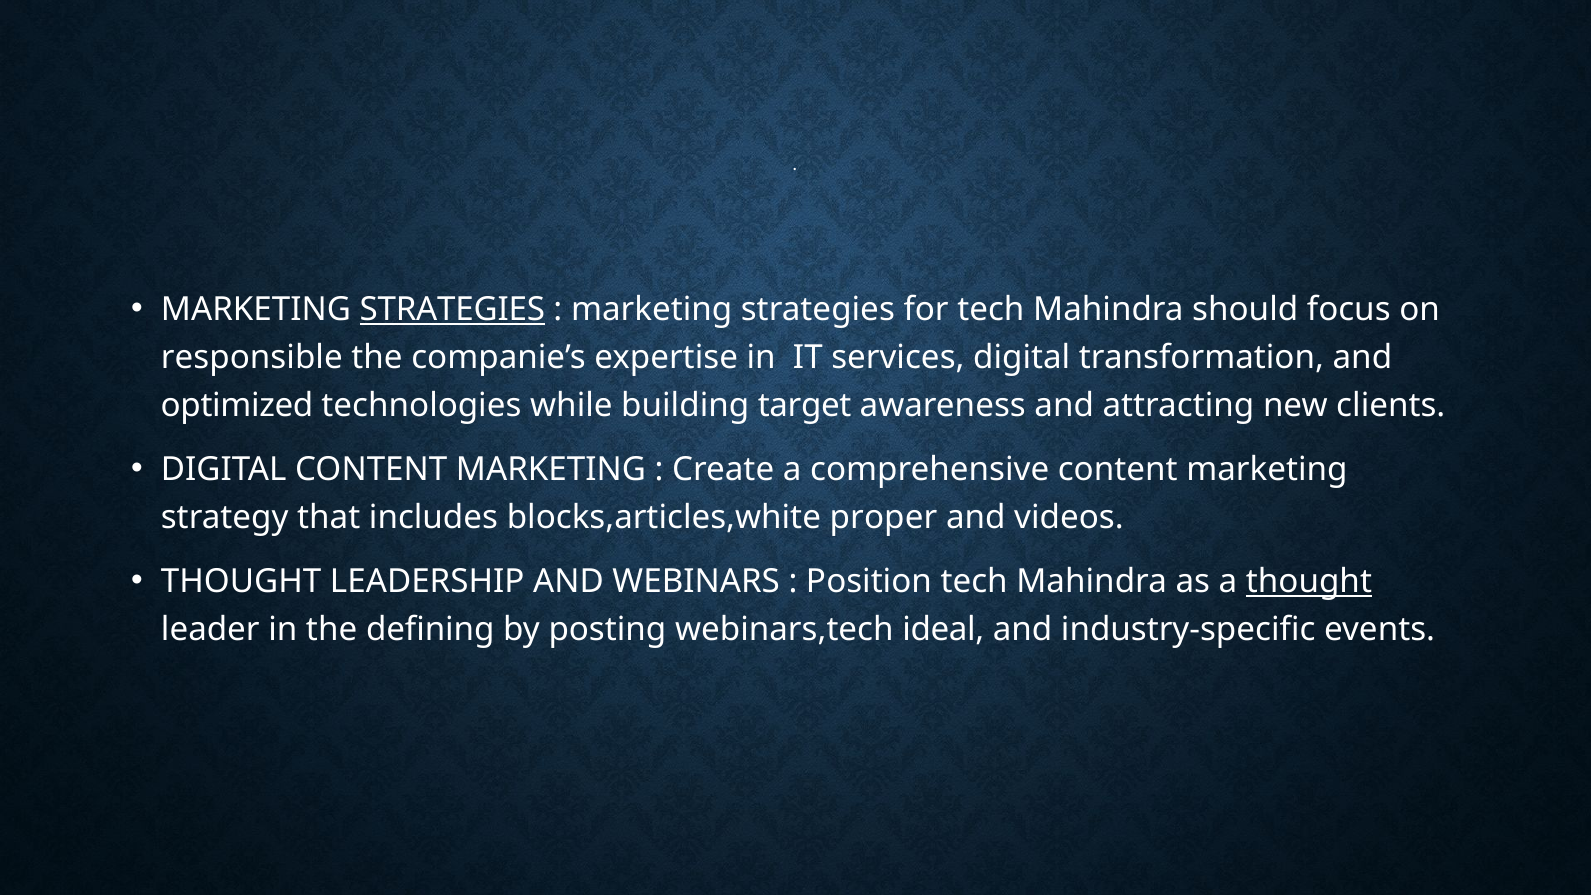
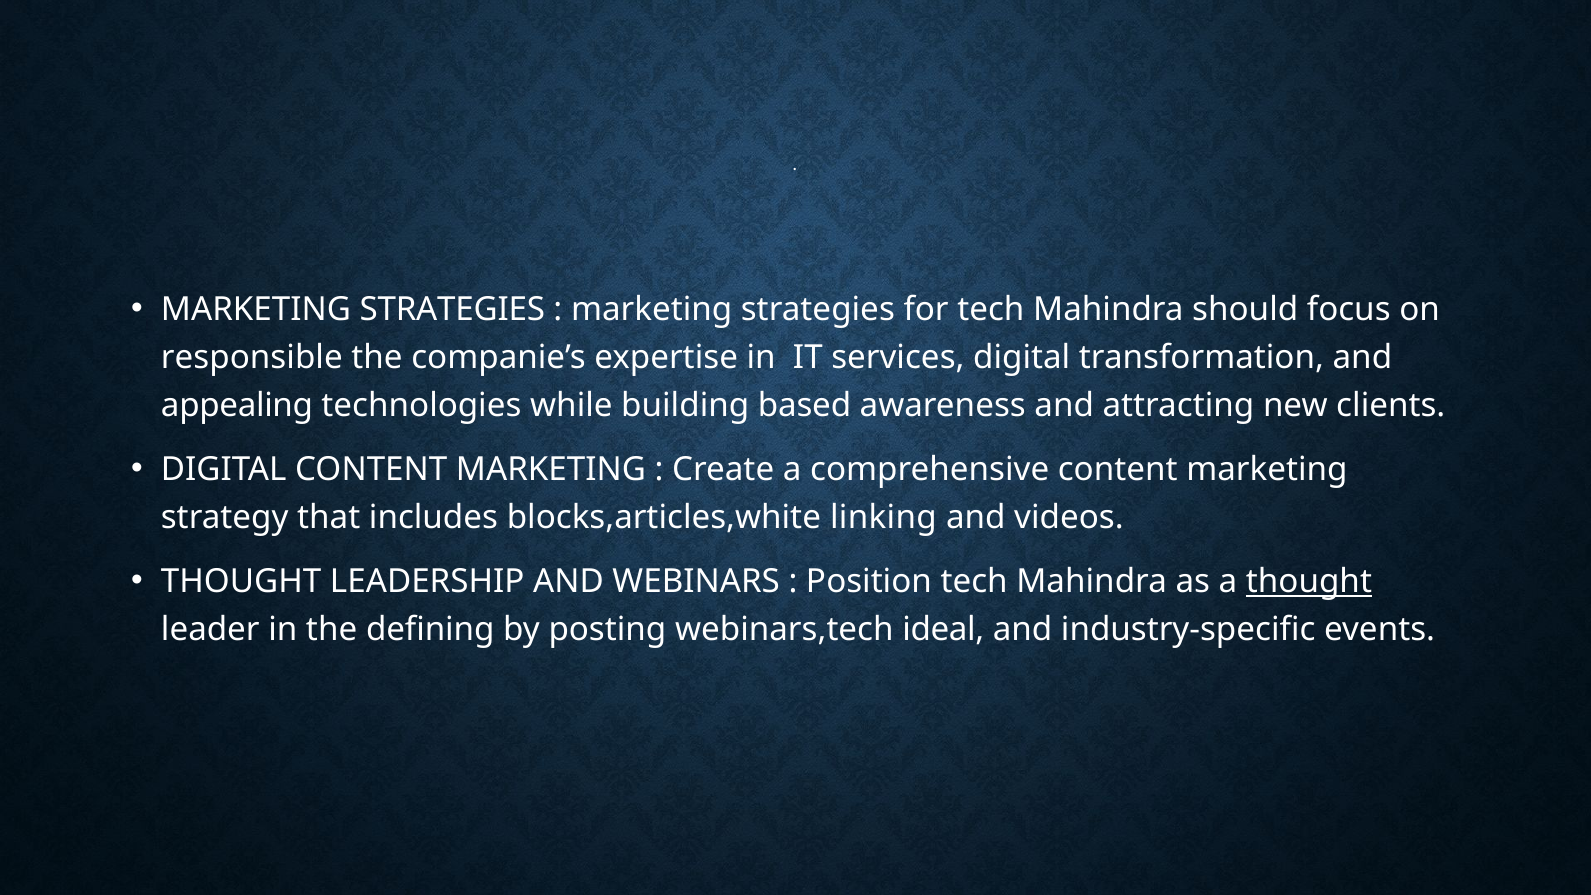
STRATEGIES underline: present -> none (452, 310)
optimized: optimized -> appealing (237, 405)
target: target -> based (805, 405)
proper: proper -> linking (883, 517)
